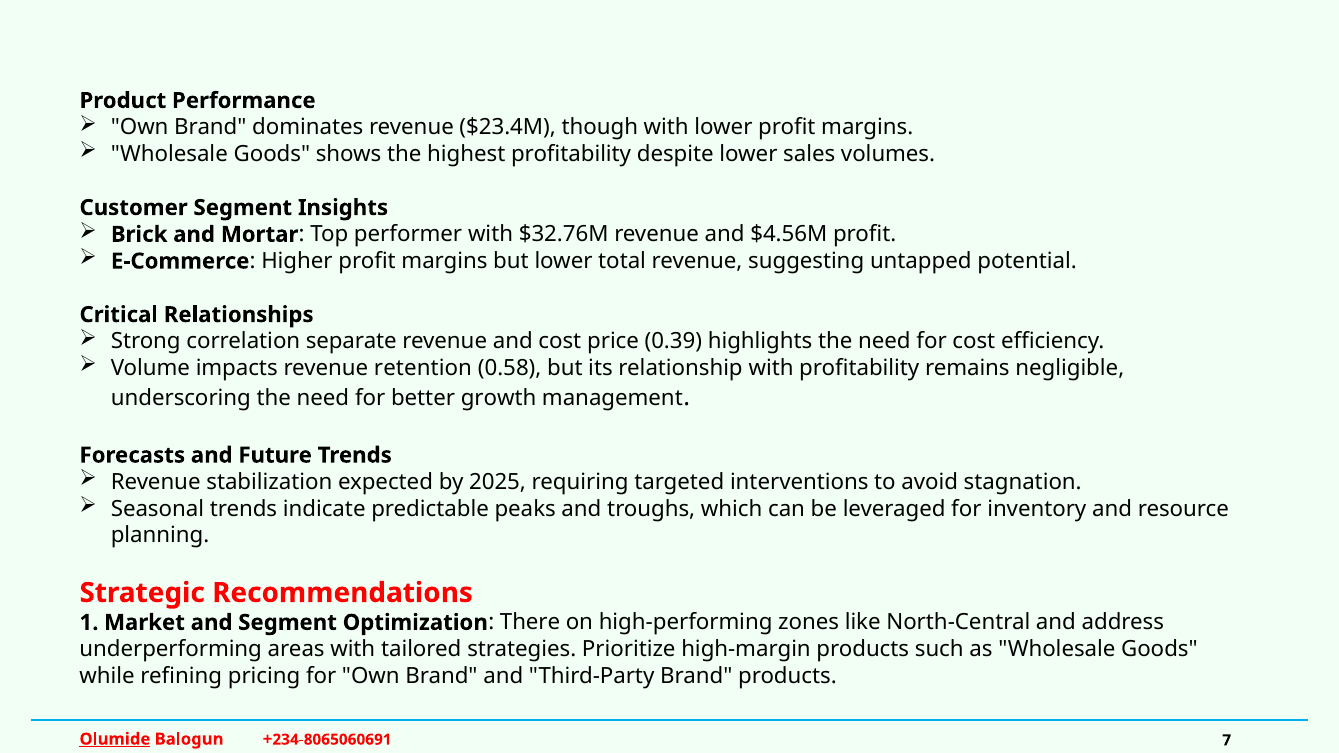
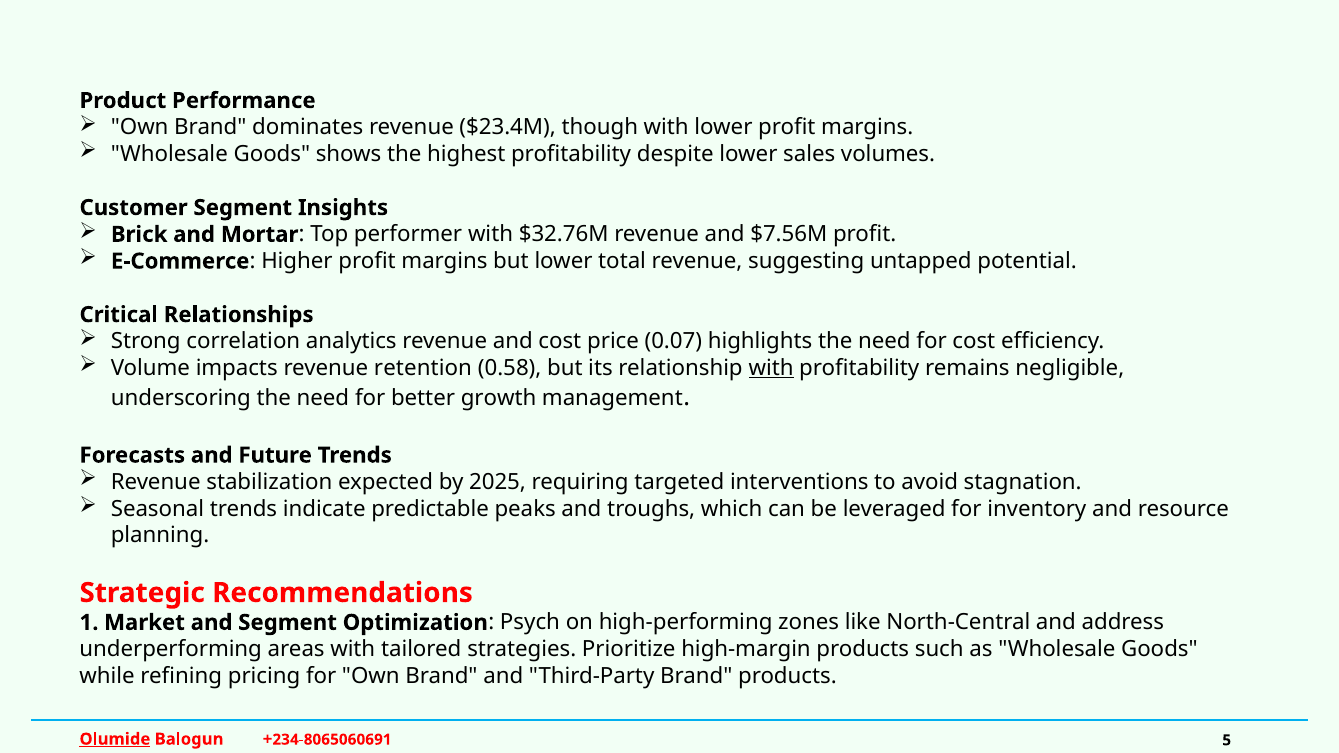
$4.56M: $4.56M -> $7.56M (789, 234)
separate: separate -> analytics (351, 342)
0.39: 0.39 -> 0.07 (673, 342)
with underline: none -> present (771, 368)
There: There -> Psych (530, 623)
7: 7 -> 5 (1227, 740)
